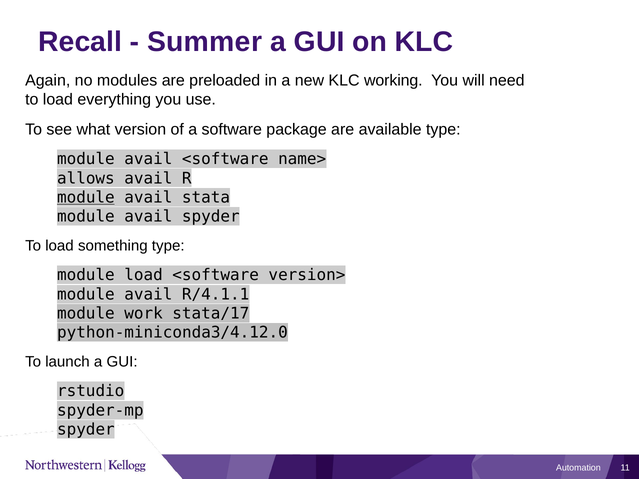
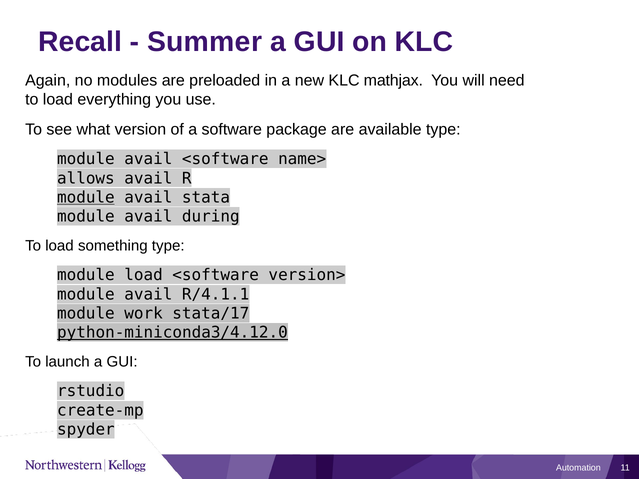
working: working -> mathjax (393, 80)
avail spyder: spyder -> during (211, 217)
python-miniconda3/4.12.0 underline: none -> present (172, 333)
spyder-mp: spyder-mp -> create-mp (100, 411)
